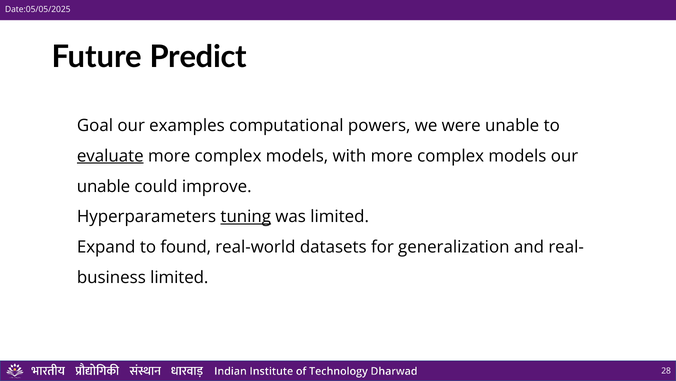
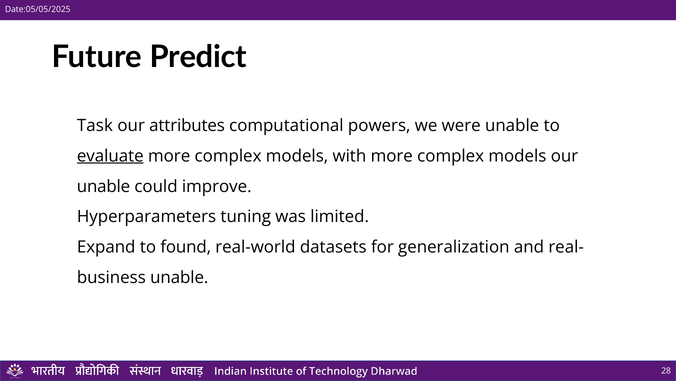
Goal: Goal -> Task (95, 125)
examples: examples -> attributes (187, 125)
tuning underline: present -> none (246, 216)
limited: limited -> unable (179, 277)
